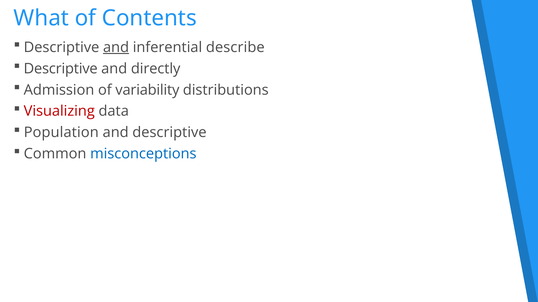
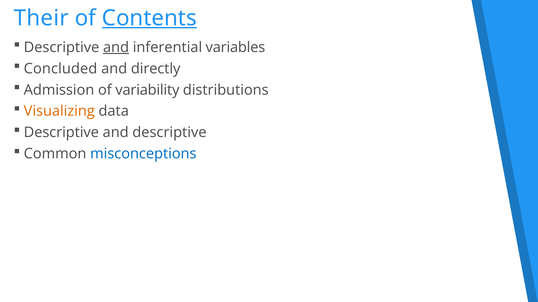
What: What -> Their (41, 18)
Contents underline: none -> present (149, 18)
describe: describe -> variables (235, 47)
Descriptive: Descriptive -> Concluded (61, 69)
Visualizing colour: red -> orange (59, 111)
Population: Population -> Descriptive (61, 133)
